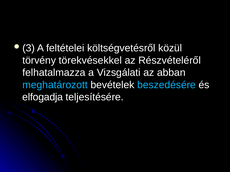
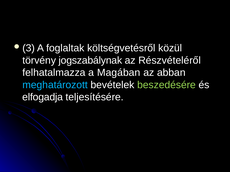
feltételei: feltételei -> foglaltak (65, 48)
törekvésekkel: törekvésekkel -> jogszabálynak (90, 61)
Vizsgálati: Vizsgálati -> Magában (119, 73)
beszedésére colour: light blue -> light green (167, 85)
